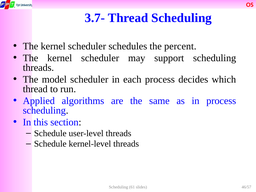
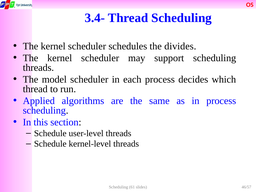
3.7-: 3.7- -> 3.4- (95, 18)
percent: percent -> divides (180, 46)
